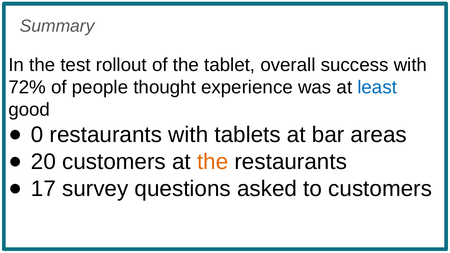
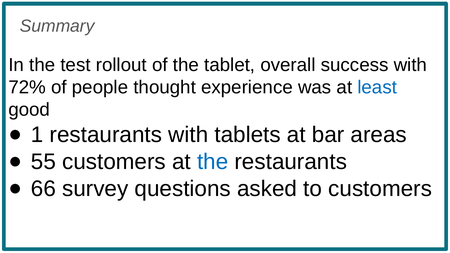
0: 0 -> 1 (37, 135)
20: 20 -> 55 (43, 162)
the colour: orange -> blue (213, 162)
17: 17 -> 66 (43, 189)
